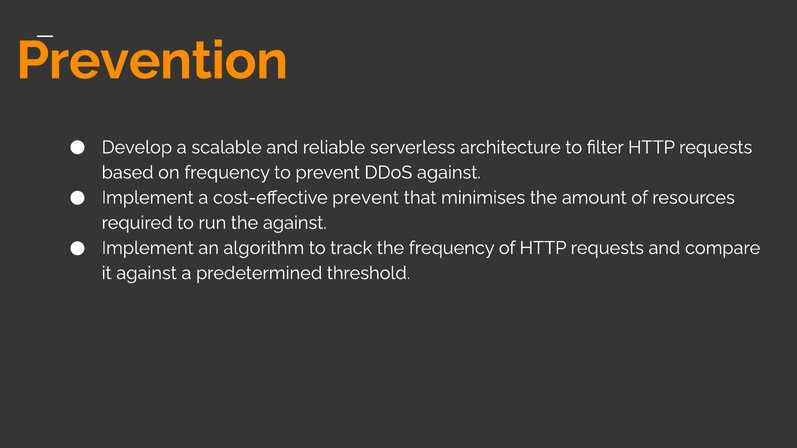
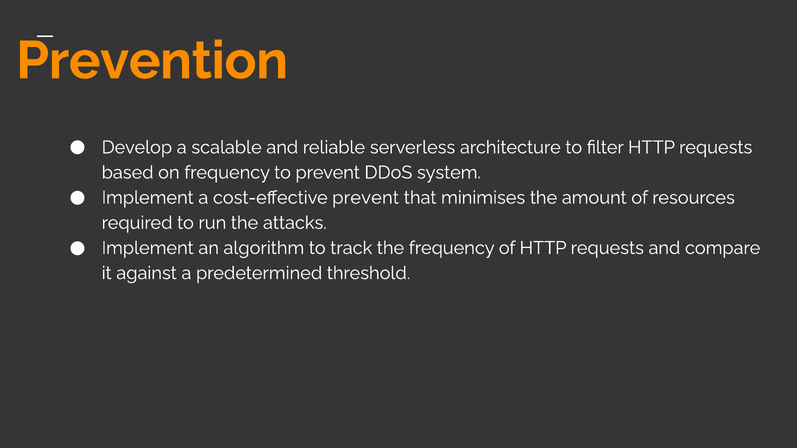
DDoS against: against -> system (449, 173)
the against: against -> attacks (295, 223)
